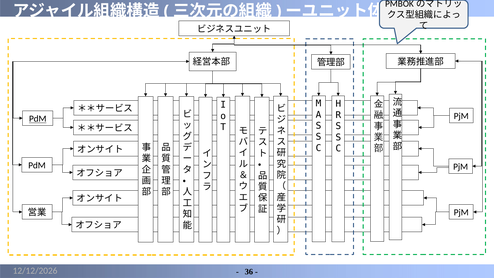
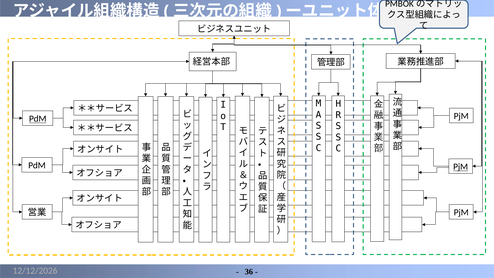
PjM underline: none -> present (461, 167)
